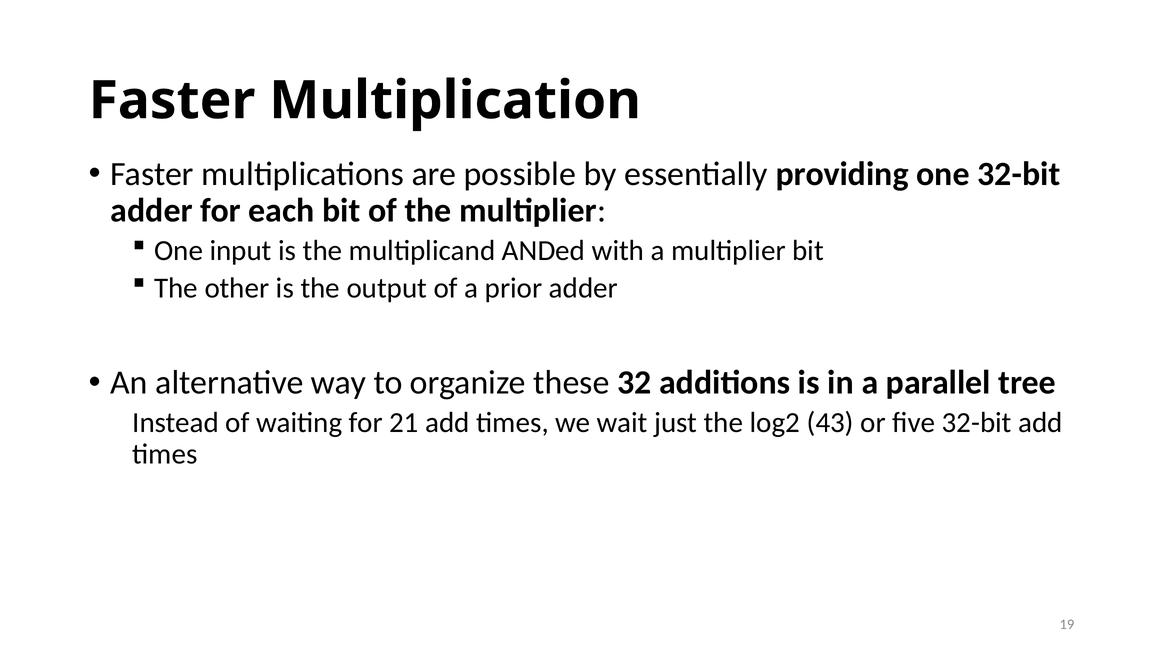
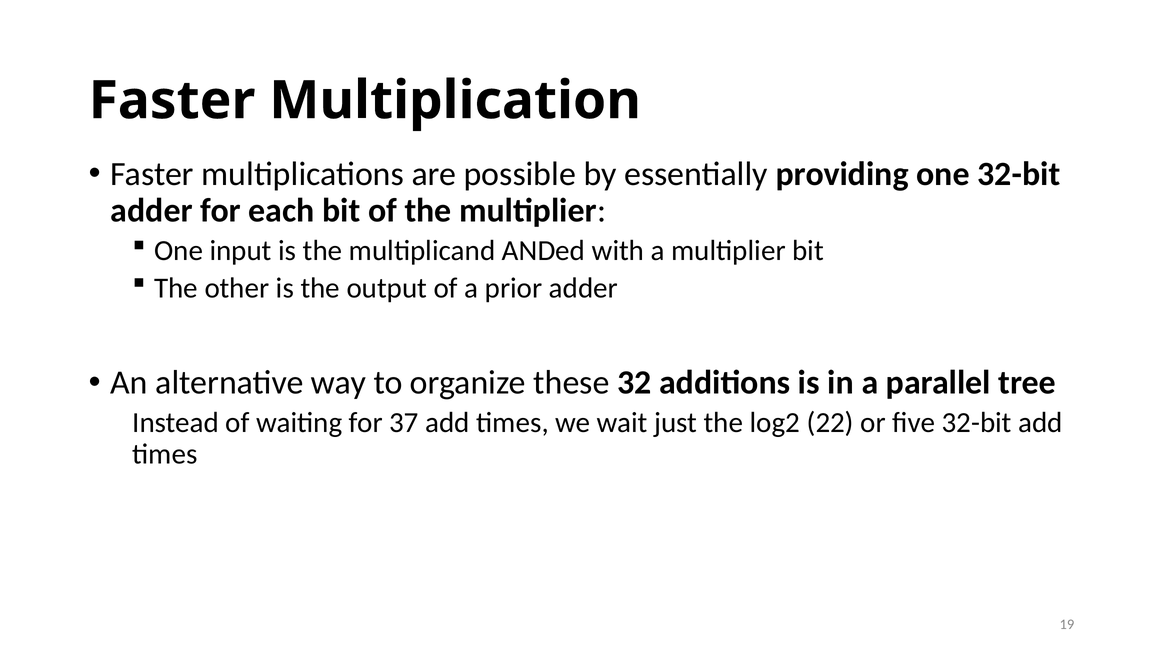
21: 21 -> 37 (404, 423)
43: 43 -> 22 (830, 423)
